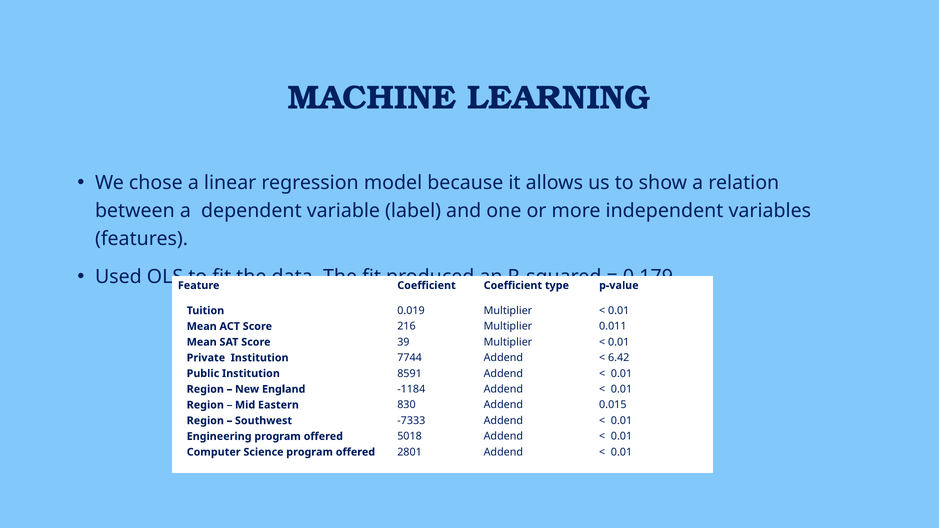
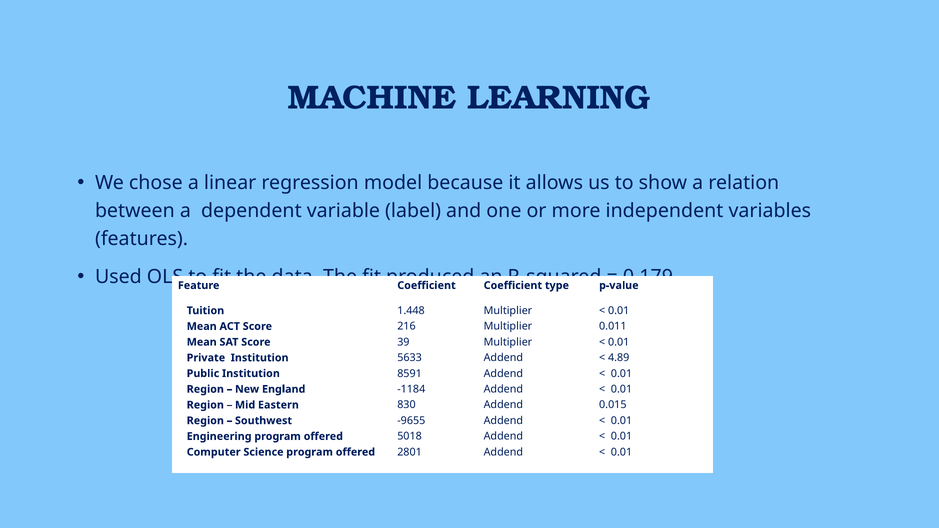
0.019: 0.019 -> 1.448 (411, 311)
7744: 7744 -> 5633 (410, 358)
6.42: 6.42 -> 4.89 (619, 358)
-7333: -7333 -> -9655 (411, 421)
